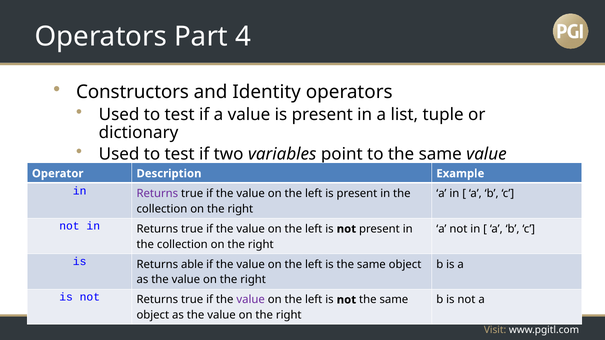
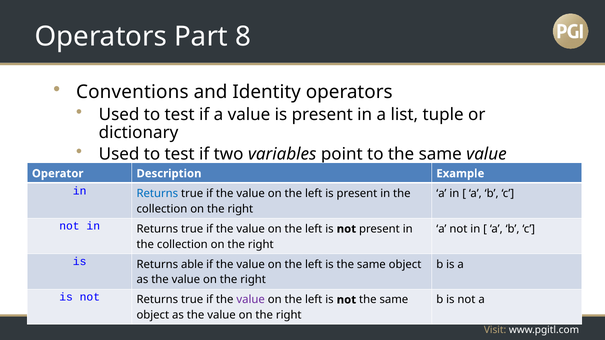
4: 4 -> 8 (243, 37)
Constructors: Constructors -> Conventions (132, 92)
Returns colour: purple -> blue (157, 194)
